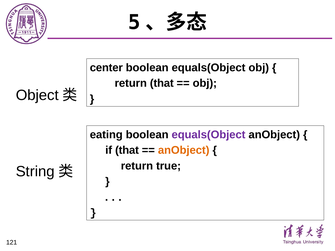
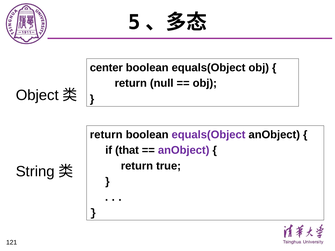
return that: that -> null (162, 83)
eating: eating -> return (106, 135)
anObject colour: orange -> purple (184, 150)
